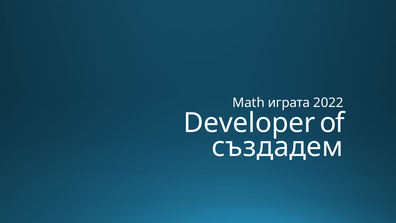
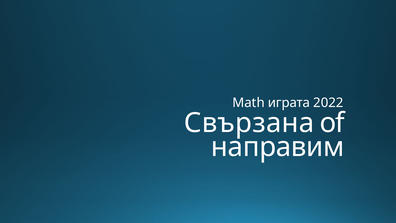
Developer: Developer -> Свързана (249, 123)
създадем: създадем -> направим (278, 147)
